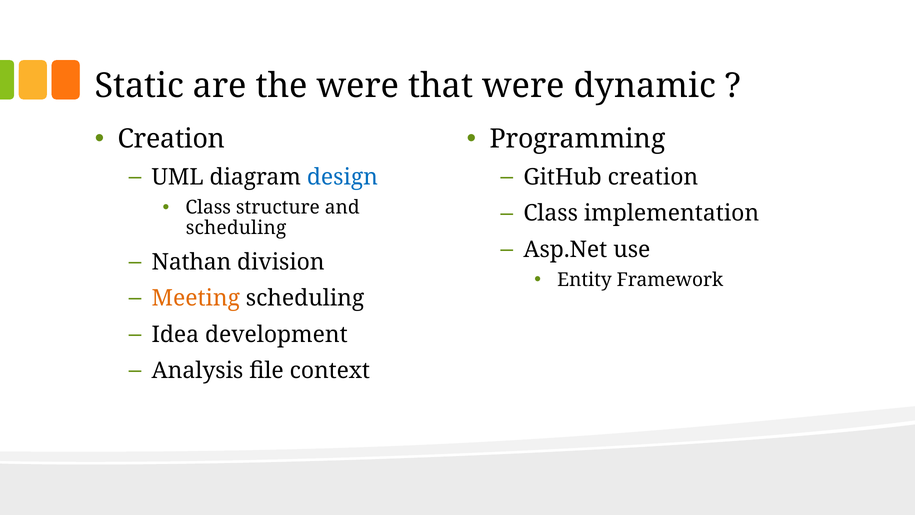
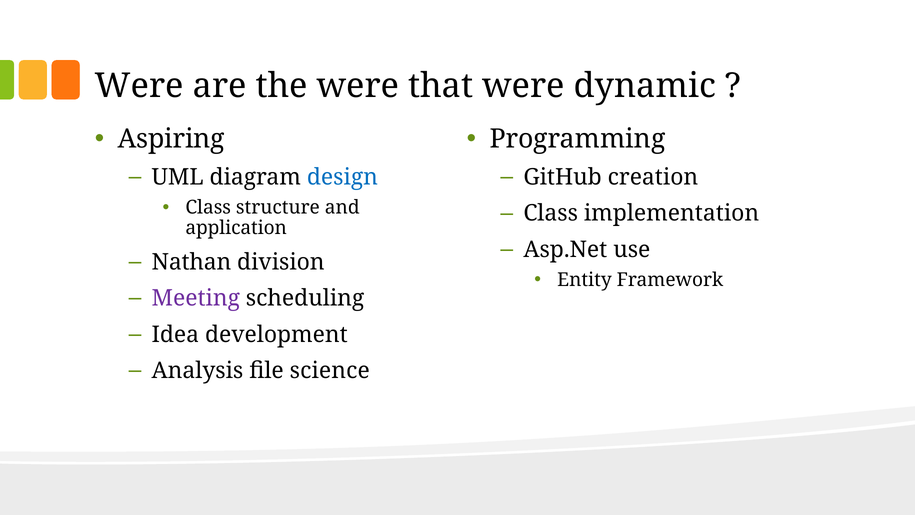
Static: Static -> Were (139, 86)
Creation: Creation -> Aspiring (171, 139)
scheduling: scheduling -> application (236, 228)
Meeting colour: orange -> purple (196, 298)
context: context -> science (330, 371)
